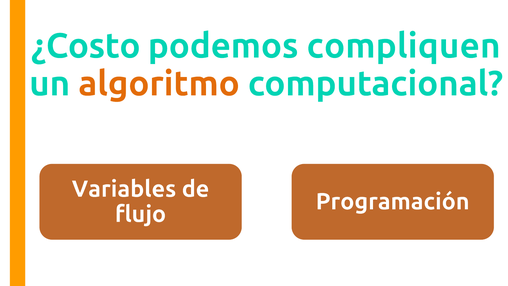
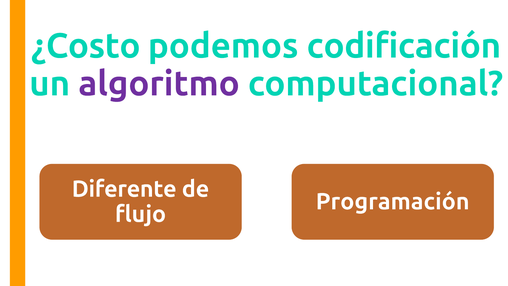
compliquen: compliquen -> codificación (404, 46)
algoritmo colour: orange -> purple (159, 84)
Variables: Variables -> Diferente (124, 189)
